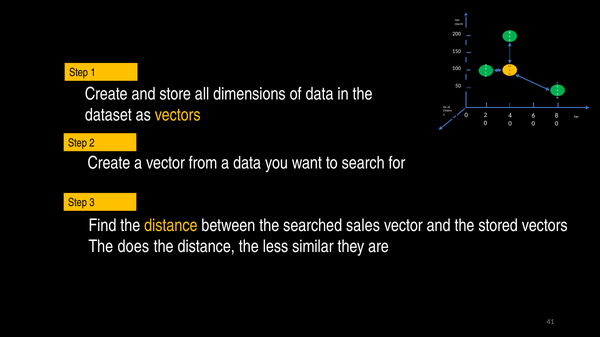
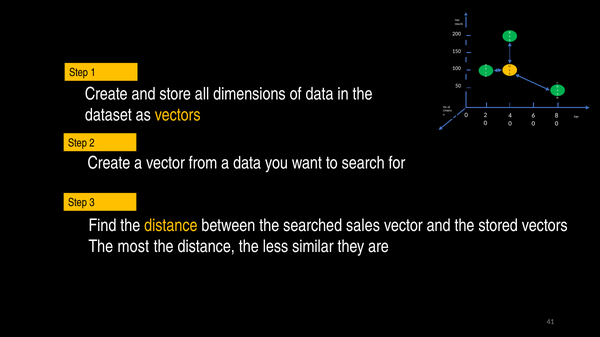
does: does -> most (133, 247)
